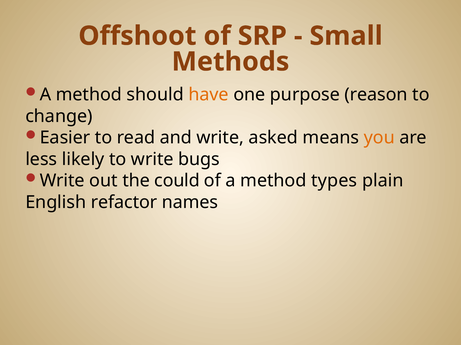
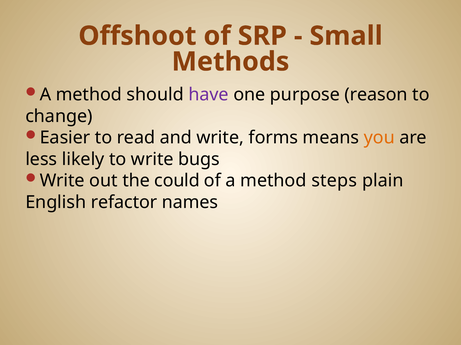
have colour: orange -> purple (209, 95)
asked: asked -> forms (273, 138)
types: types -> steps (334, 181)
